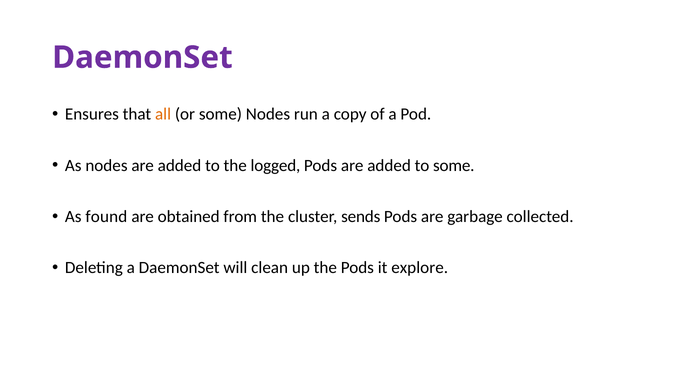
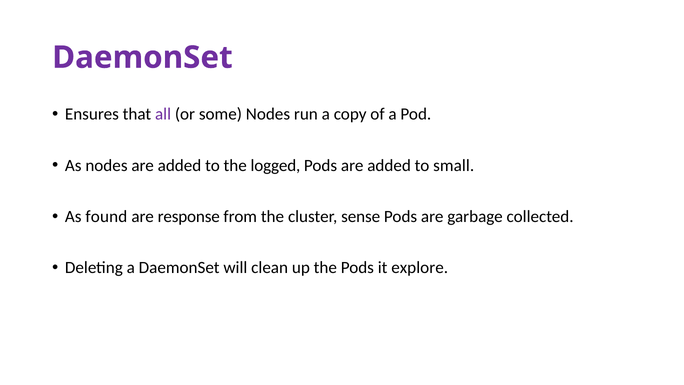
all colour: orange -> purple (163, 114)
to some: some -> small (454, 165)
obtained: obtained -> response (189, 216)
sends: sends -> sense (361, 216)
